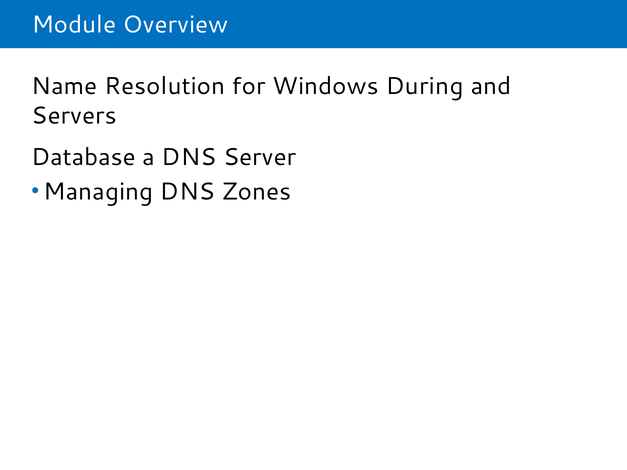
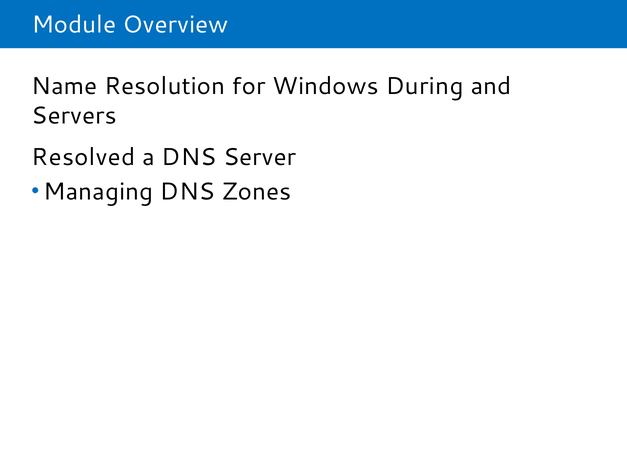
Database: Database -> Resolved (83, 157)
